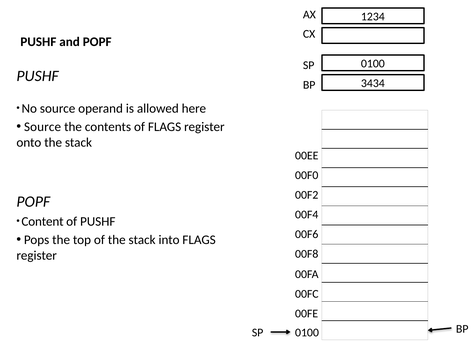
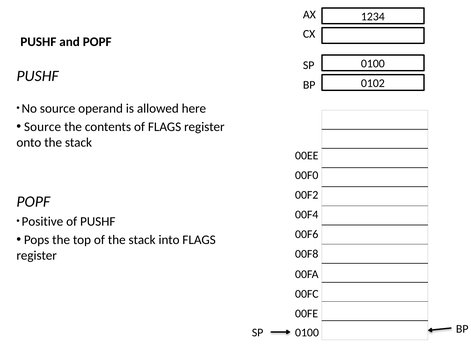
3434: 3434 -> 0102 (373, 83)
Content: Content -> Positive (42, 221)
